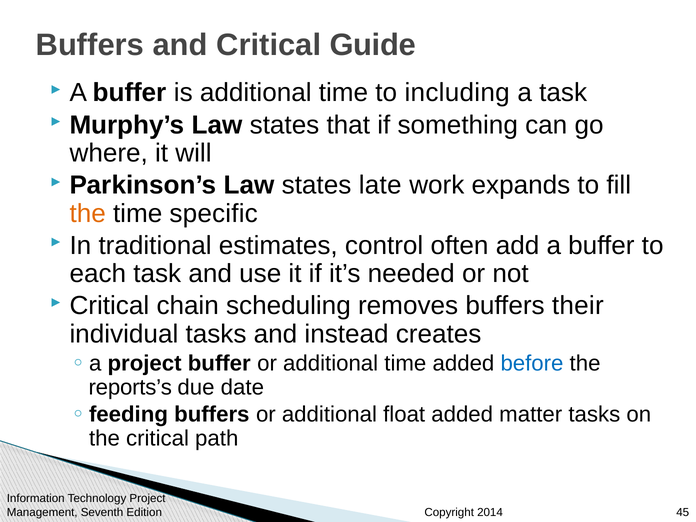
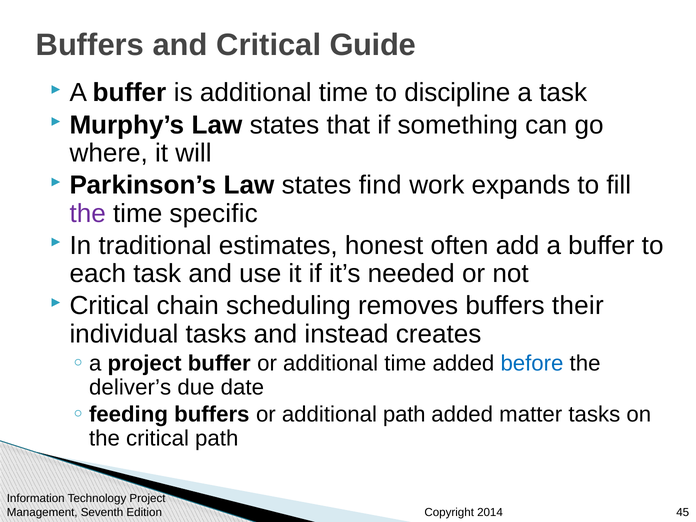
including: including -> discipline (457, 93)
late: late -> find (380, 185)
the colour: orange -> purple (88, 213)
control: control -> honest (384, 246)
reports’s: reports’s -> deliver’s (130, 387)
additional float: float -> path (404, 415)
